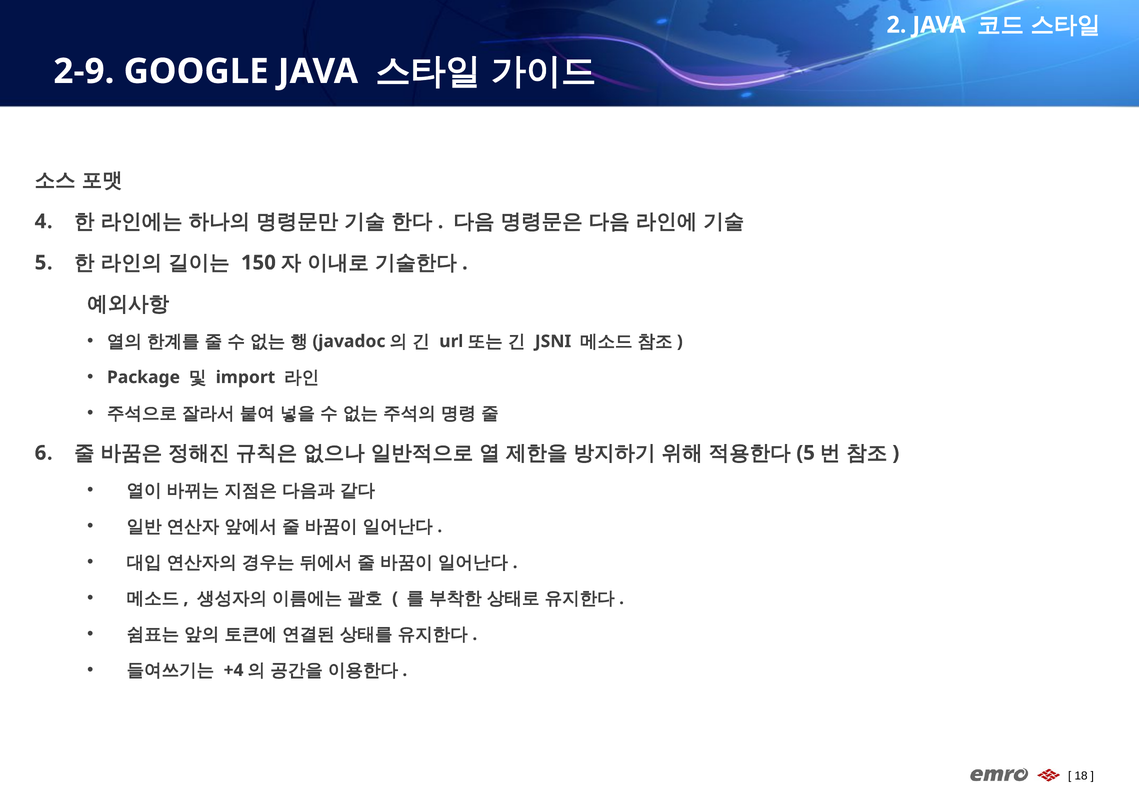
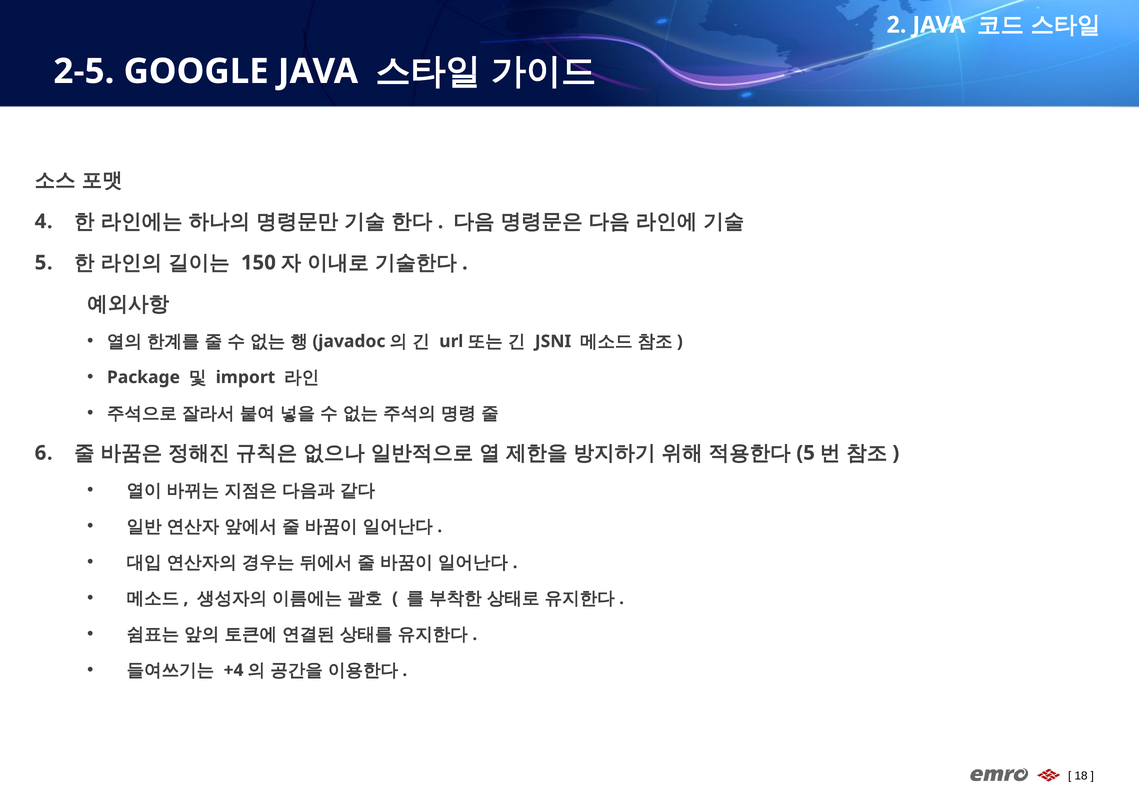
2-9: 2-9 -> 2-5 (84, 71)
